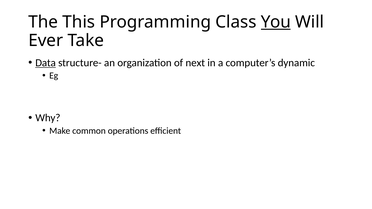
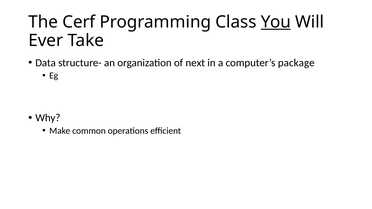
This: This -> Cerf (79, 22)
Data underline: present -> none (46, 63)
dynamic: dynamic -> package (296, 63)
